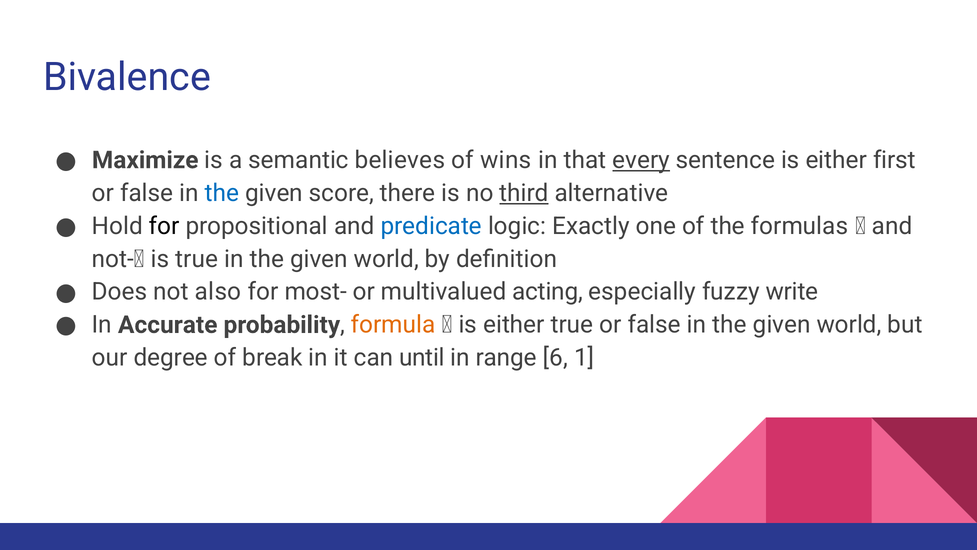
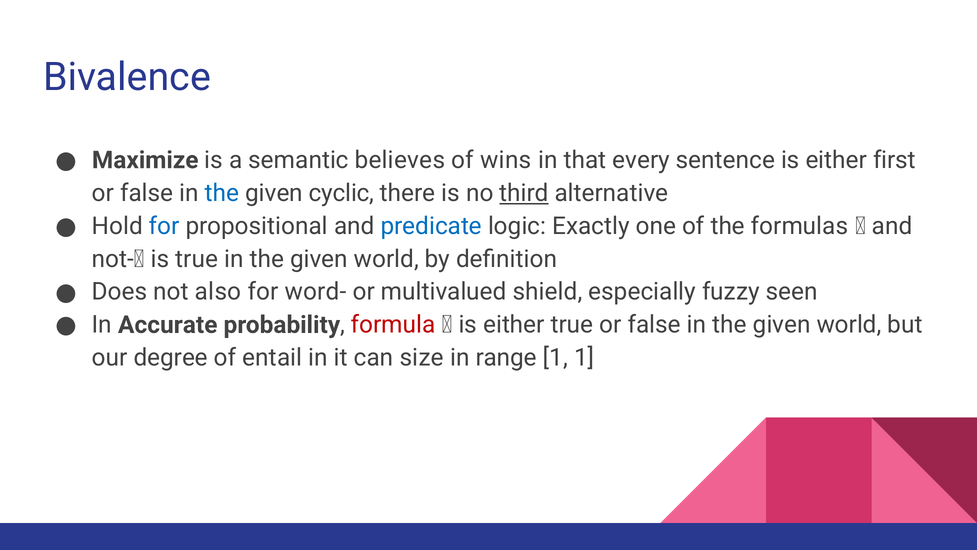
every underline: present -> none (641, 160)
score: score -> cyclic (342, 193)
for colour: black -> blue (164, 226)
most-: most- -> word- (316, 292)
acting: acting -> shield (548, 292)
write: write -> seen (792, 292)
formula colour: orange -> red (393, 325)
break: break -> entail (272, 358)
until: until -> size (422, 358)
range 6: 6 -> 1 (555, 358)
